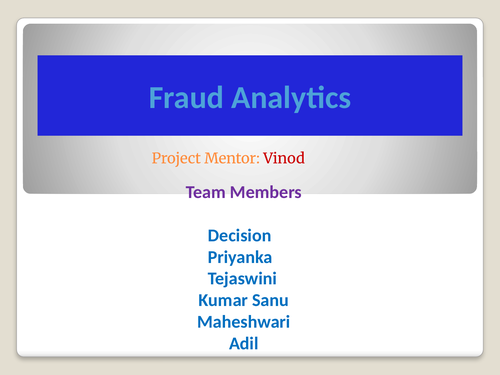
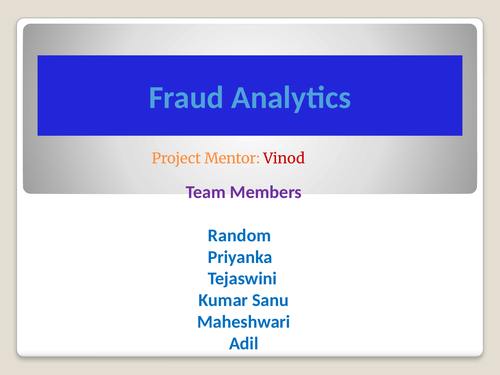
Decision: Decision -> Random (240, 235)
